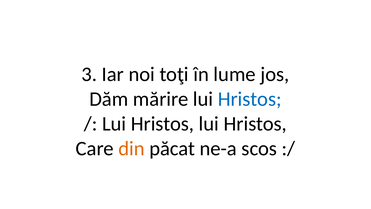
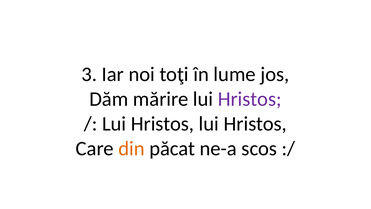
Hristos colour: blue -> purple (250, 99)
